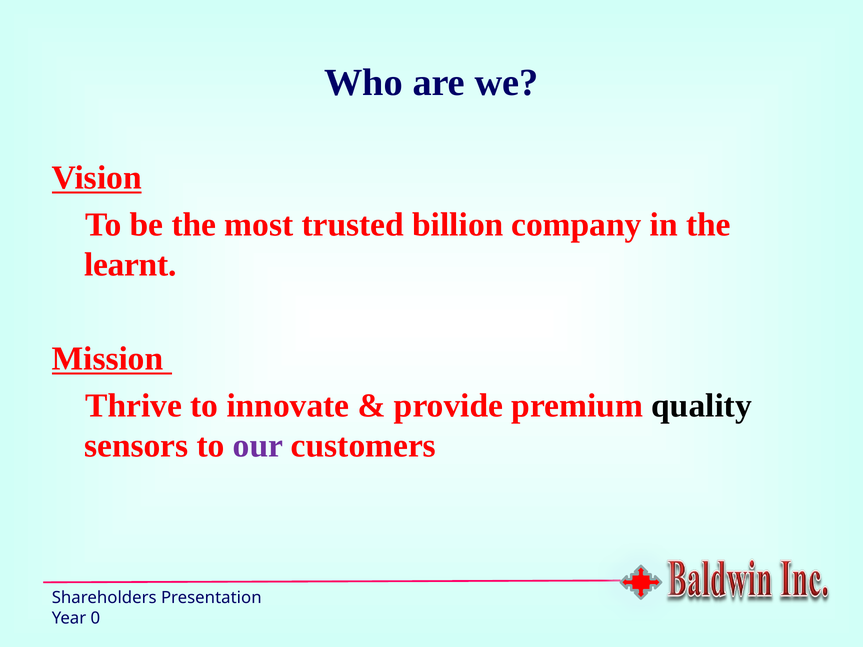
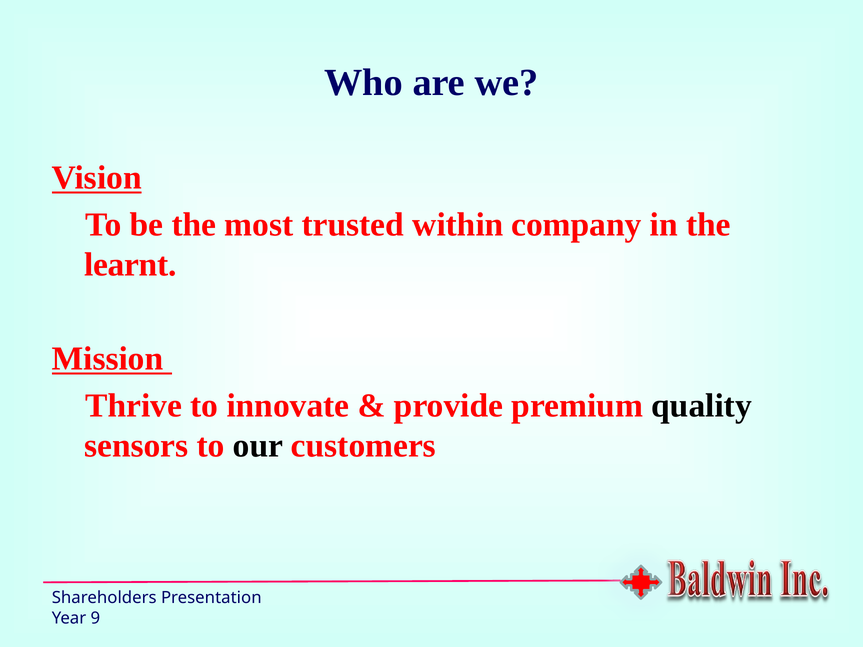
billion: billion -> within (458, 225)
our colour: purple -> black (258, 446)
0: 0 -> 9 (95, 618)
